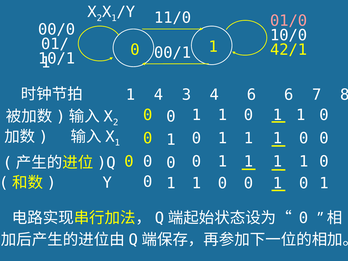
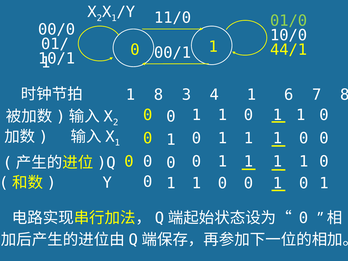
01/0 colour: pink -> light green (289, 21)
42/1: 42/1 -> 44/1 (289, 50)
1 4: 4 -> 8 (158, 95)
4 6: 6 -> 1 (252, 95)
